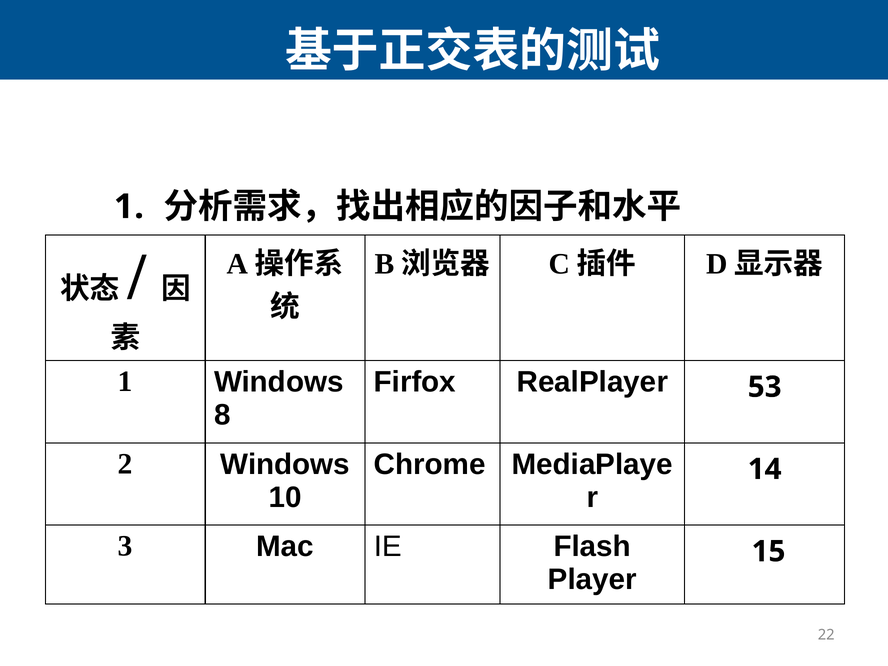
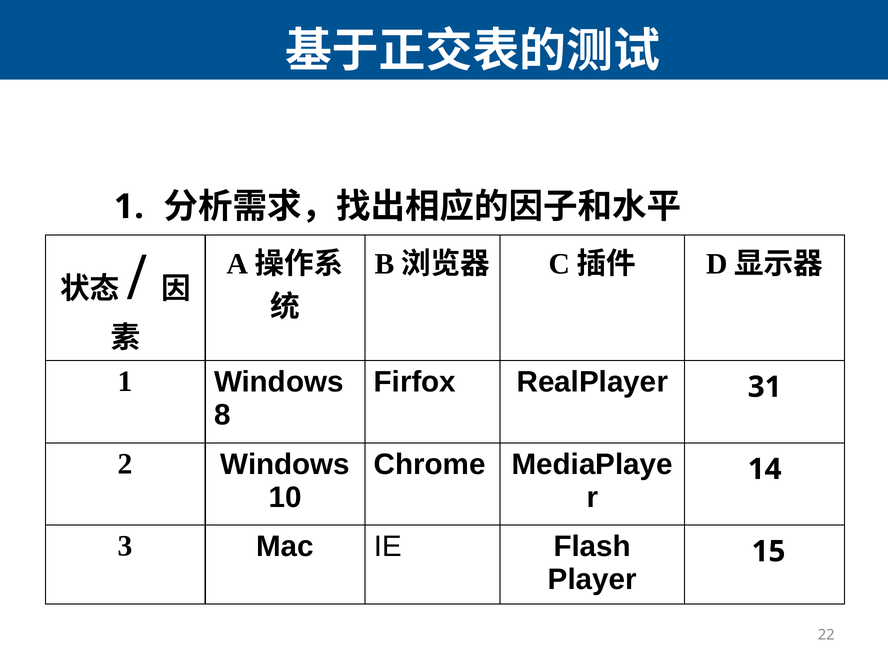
53: 53 -> 31 (765, 387)
